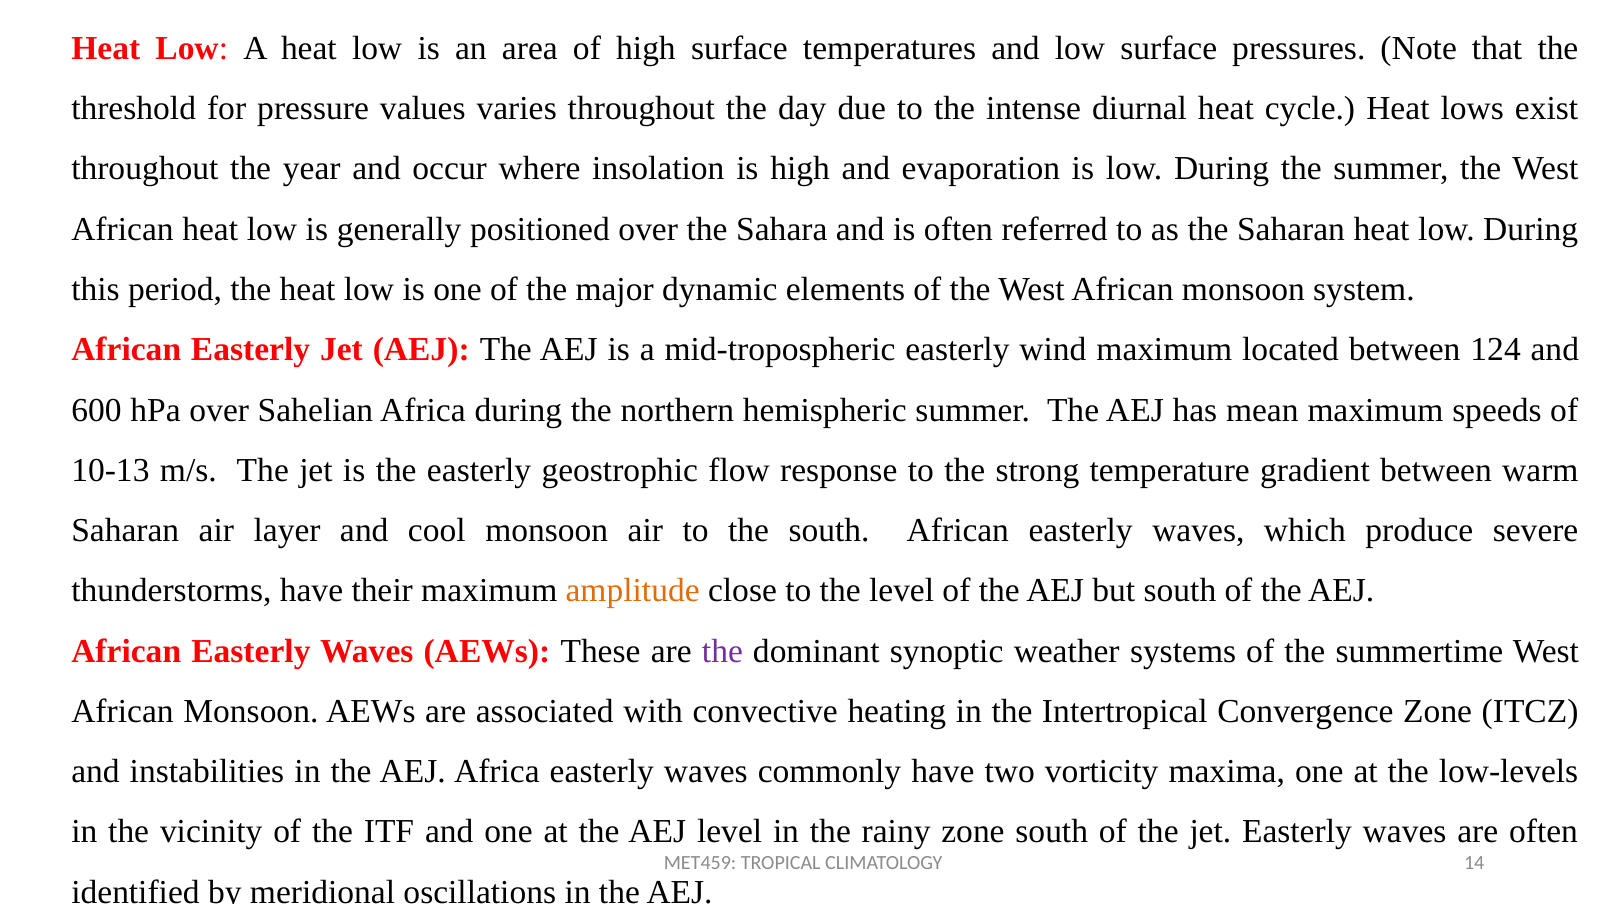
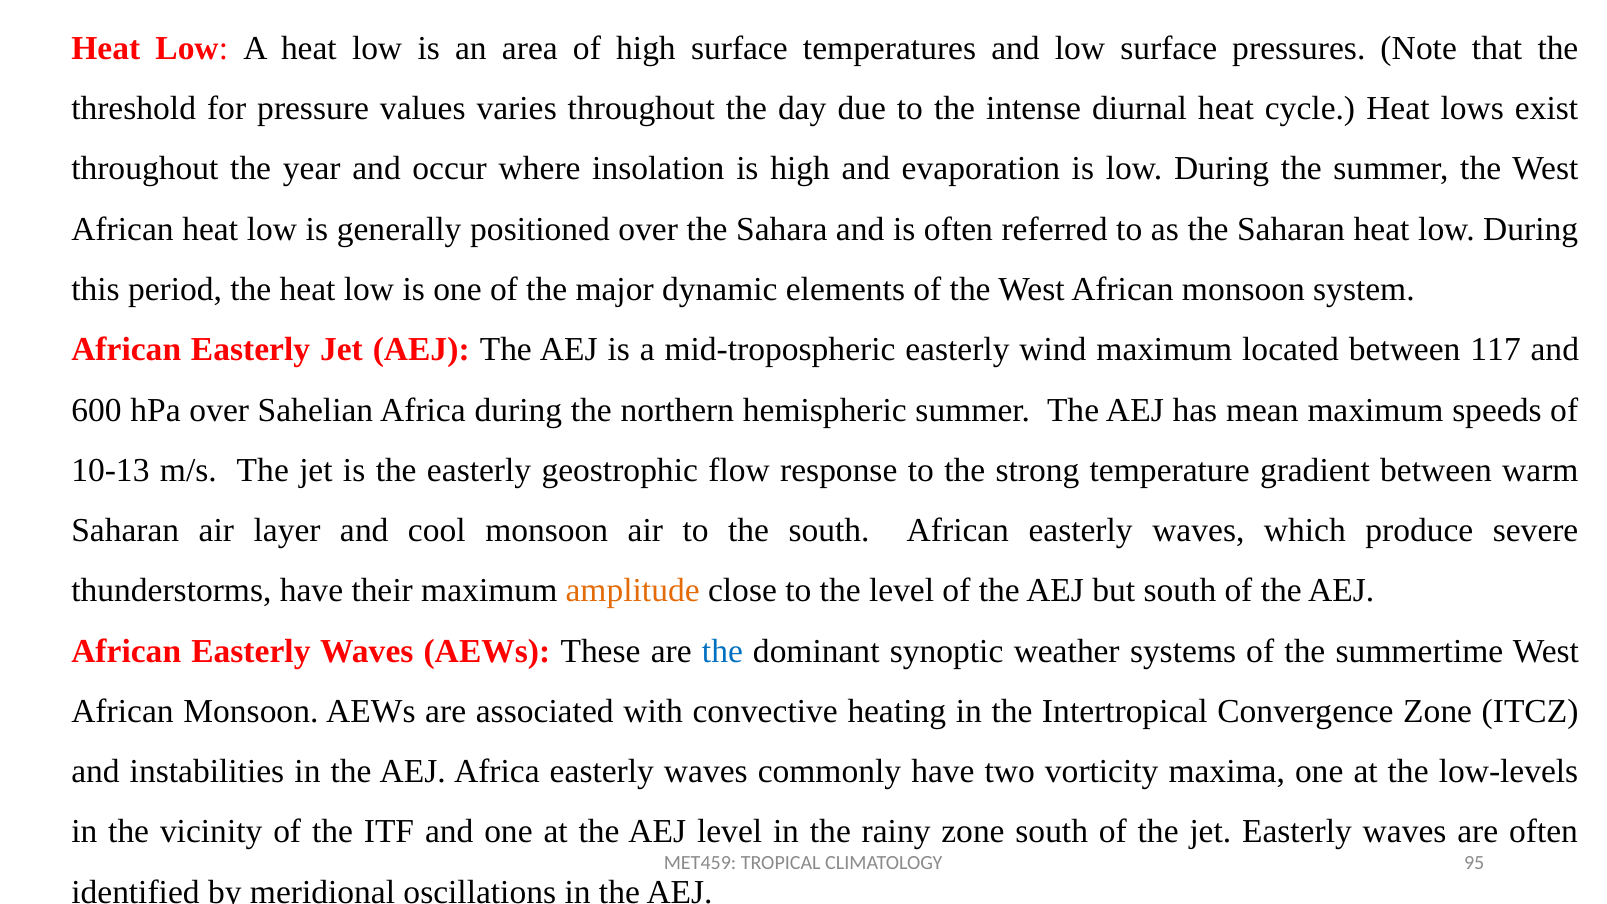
124: 124 -> 117 (1496, 350)
the colour: purple -> blue (722, 651)
14: 14 -> 95 (1474, 863)
